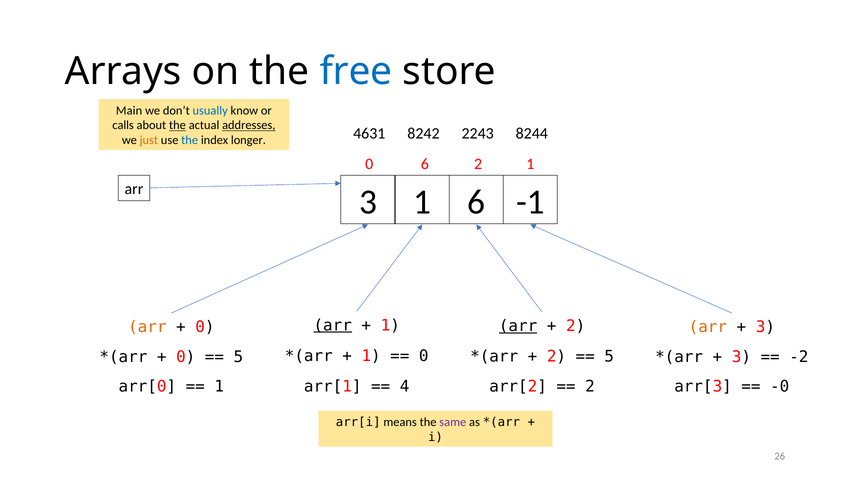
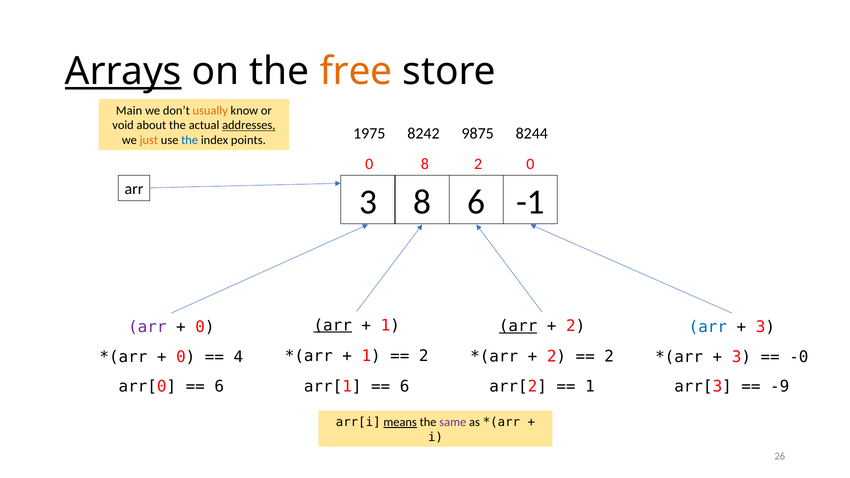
Arrays underline: none -> present (123, 71)
free colour: blue -> orange (356, 71)
usually colour: blue -> orange (210, 111)
calls: calls -> void (123, 125)
the underline: present -> none (177, 125)
4631: 4631 -> 1975 (369, 134)
2243: 2243 -> 9875 (478, 134)
longer: longer -> points (248, 140)
0 6: 6 -> 8 (425, 164)
2 1: 1 -> 0 (530, 164)
3 1: 1 -> 8 (422, 202)
arr colour: orange -> purple (147, 327)
arr colour: orange -> blue (708, 327)
5: 5 -> 4 (238, 357)
0: 0 -> 2 (424, 356)
5: 5 -> 2 (609, 356)
-2: -2 -> -0 (799, 357)
1: 1 -> 6 (219, 387)
4: 4 -> 6 (405, 387)
2: 2 -> 1 (590, 387)
-0: -0 -> -9 (780, 387)
means underline: none -> present (400, 422)
